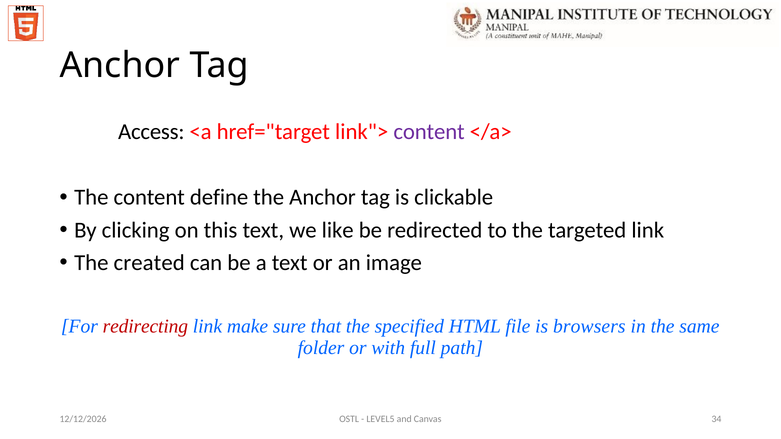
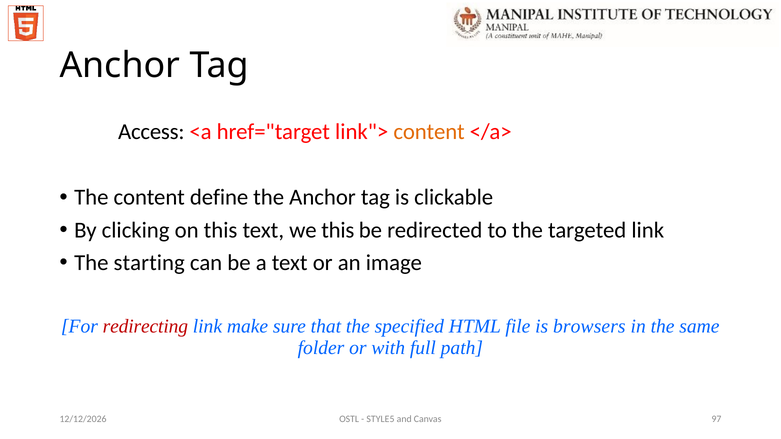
content colour: purple -> orange (429, 132)
we like: like -> this (338, 230)
created: created -> starting (149, 263)
LEVEL5: LEVEL5 -> STYLE5 (380, 419)
34: 34 -> 97 (716, 419)
